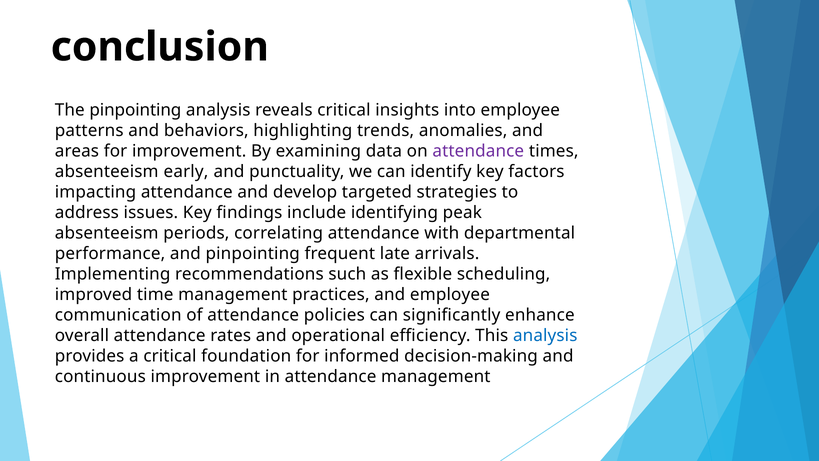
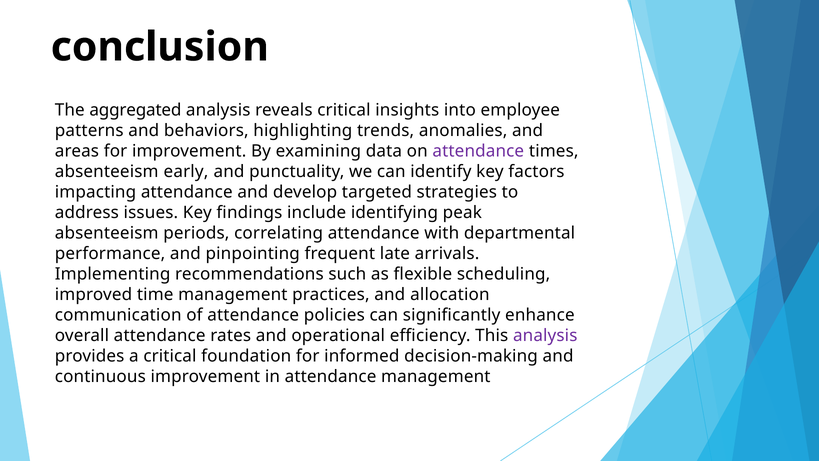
The pinpointing: pinpointing -> aggregated (135, 110)
and employee: employee -> allocation (450, 295)
analysis colour: blue -> purple (545, 336)
